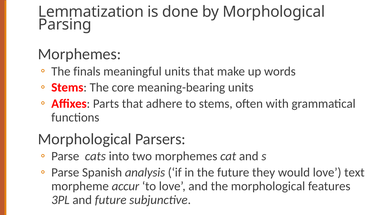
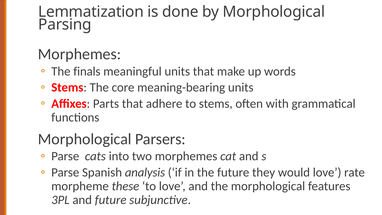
text: text -> rate (354, 172)
accur: accur -> these (125, 186)
